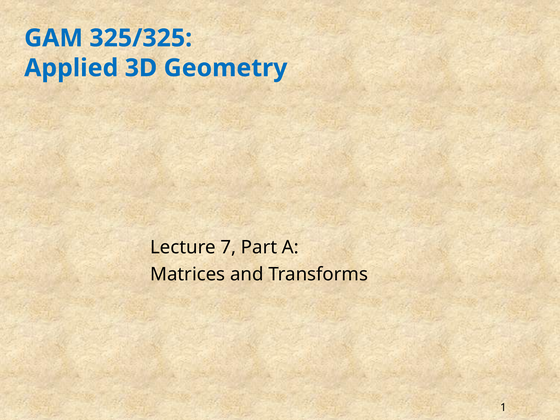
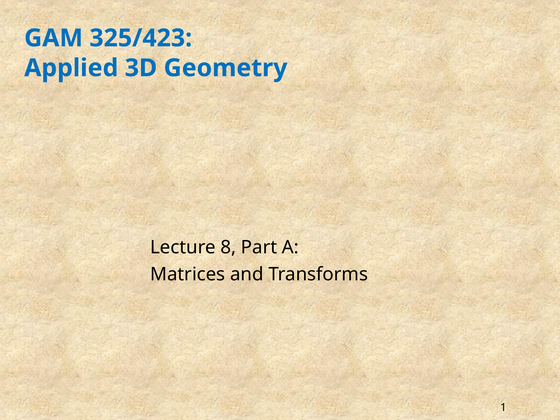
325/325: 325/325 -> 325/423 (141, 38)
7: 7 -> 8 (228, 247)
